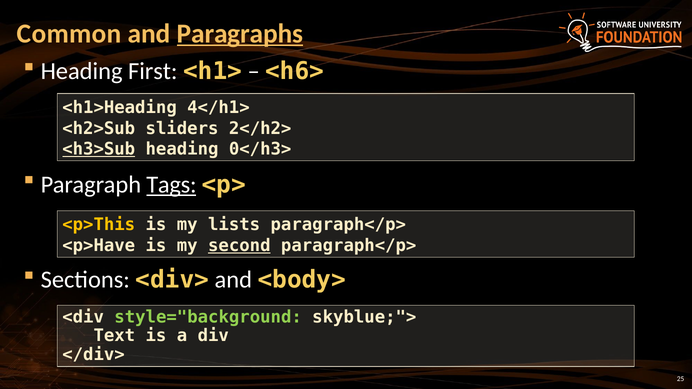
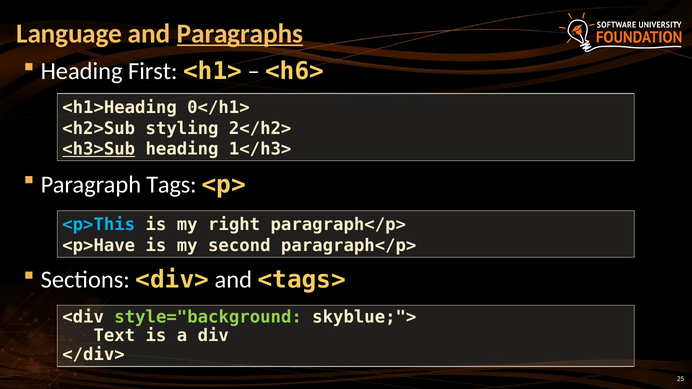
Common: Common -> Language (69, 34)
4</h1>: 4</h1> -> 0</h1> (218, 108)
sliders: sliders -> styling (182, 129)
0</h3>: 0</h3> -> 1</h3> (260, 149)
Tags underline: present -> none (171, 185)
<p>This colour: yellow -> light blue (99, 225)
lists: lists -> right (234, 225)
second underline: present -> none (239, 246)
<body>: <body> -> <tags> (302, 280)
